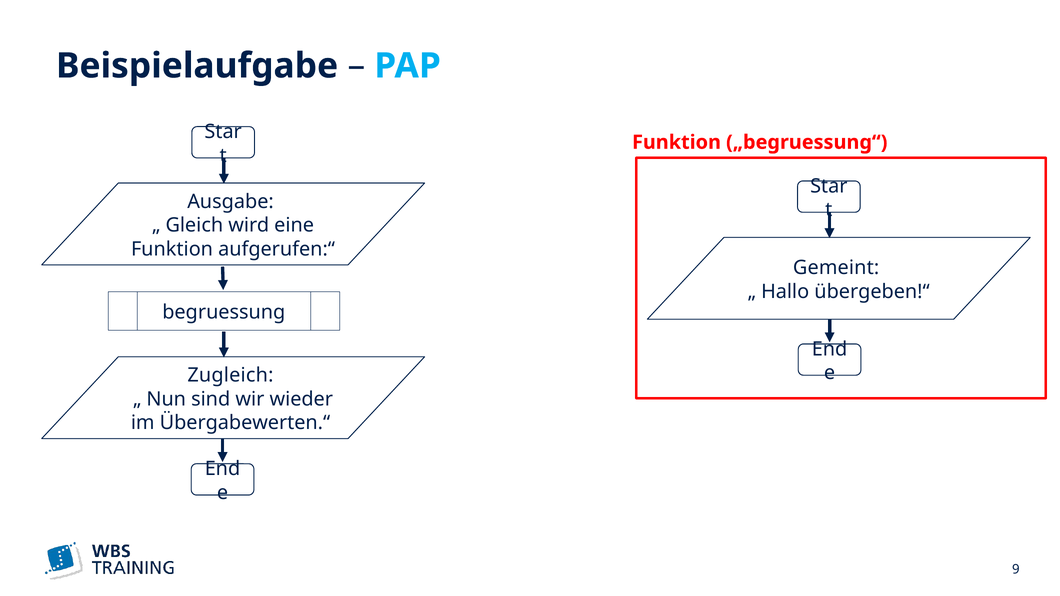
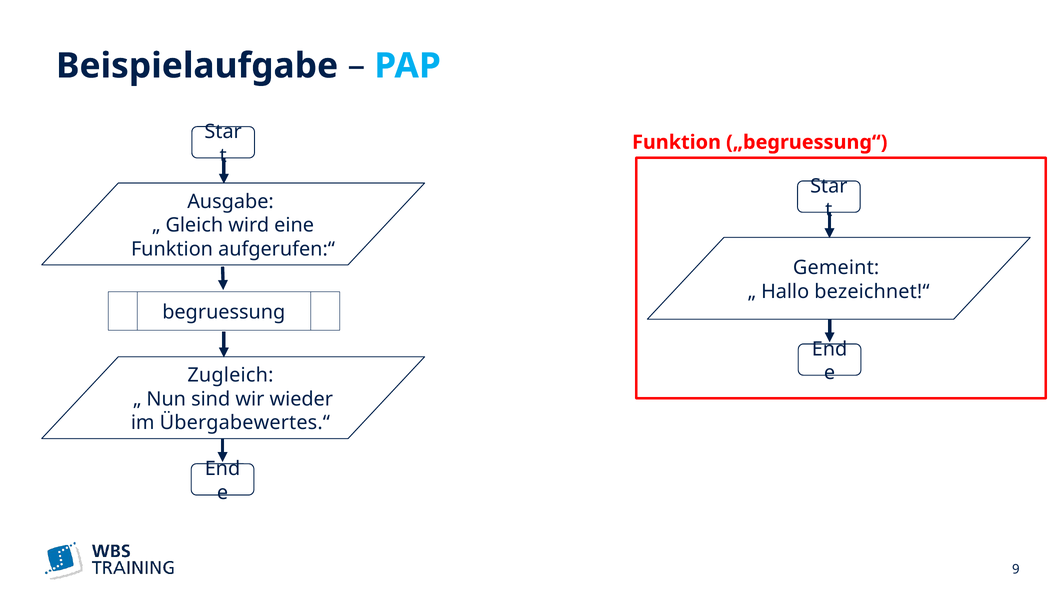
übergeben!“: übergeben!“ -> bezeichnet!“ (872, 292)
Übergabewerten.“: Übergabewerten.“ -> Übergabewertes.“ (245, 423)
